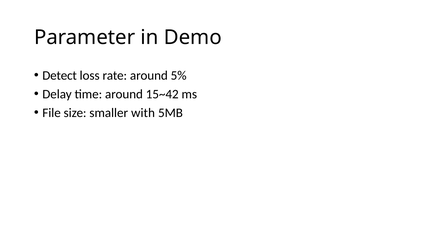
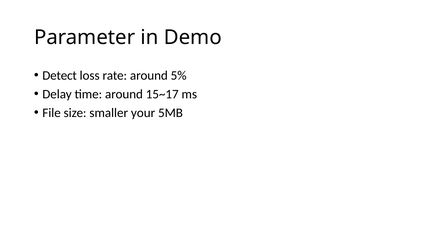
15~42: 15~42 -> 15~17 (162, 94)
with: with -> your (143, 113)
